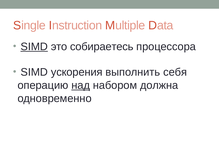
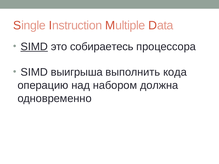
ускорения: ускорения -> выигрыша (77, 72)
себя: себя -> кода (175, 72)
над underline: present -> none (81, 85)
